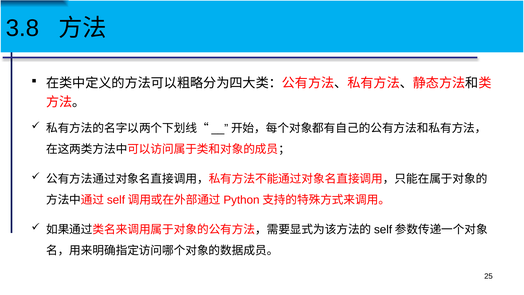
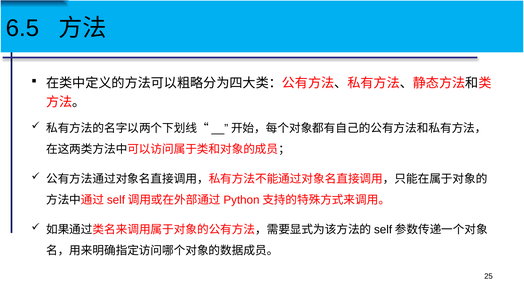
3.8: 3.8 -> 6.5 (23, 28)
